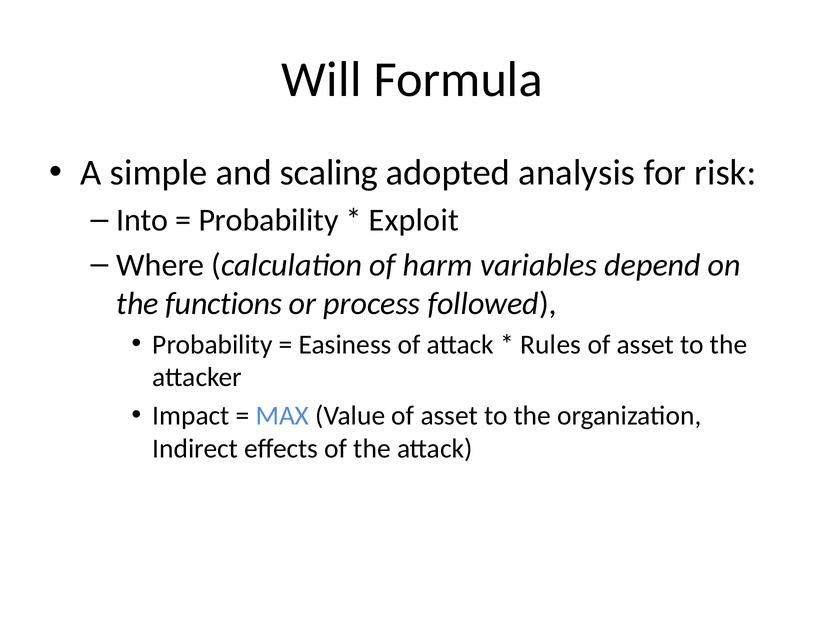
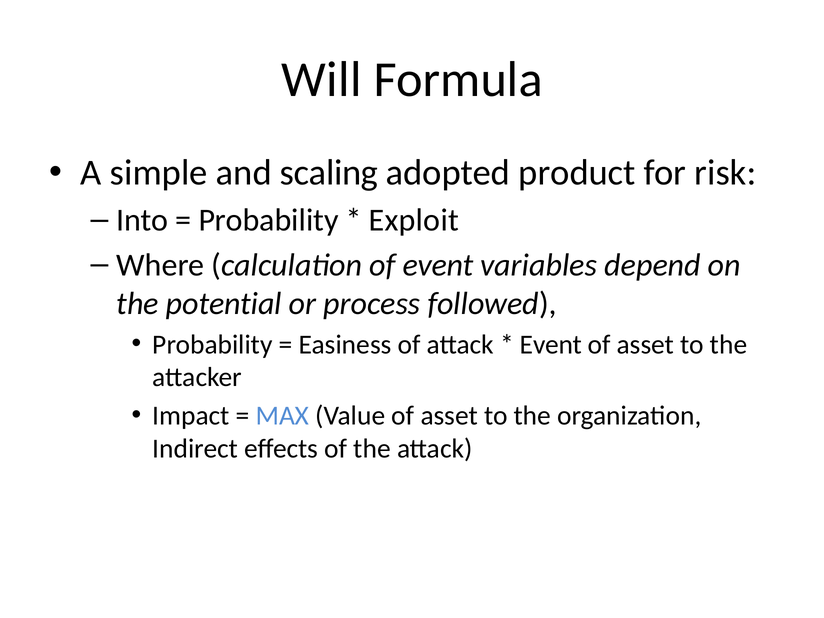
analysis: analysis -> product (577, 173)
of harm: harm -> event (438, 265)
functions: functions -> potential (224, 304)
Rules: Rules -> Event (551, 344)
